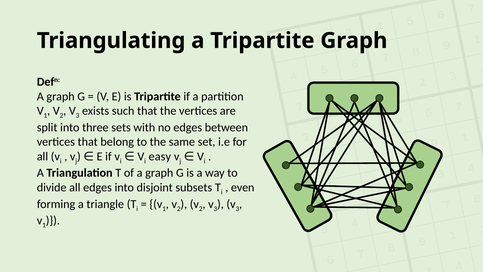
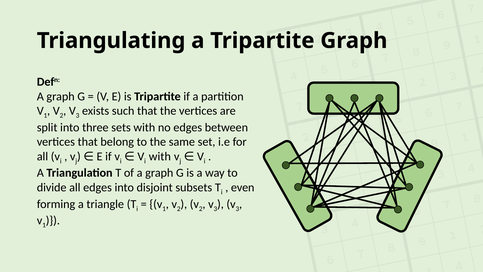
easy: easy -> with (160, 156)
